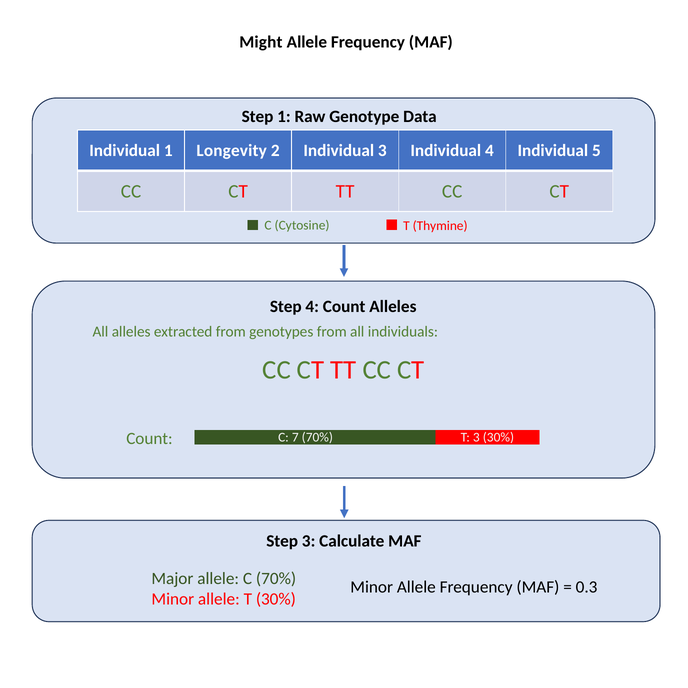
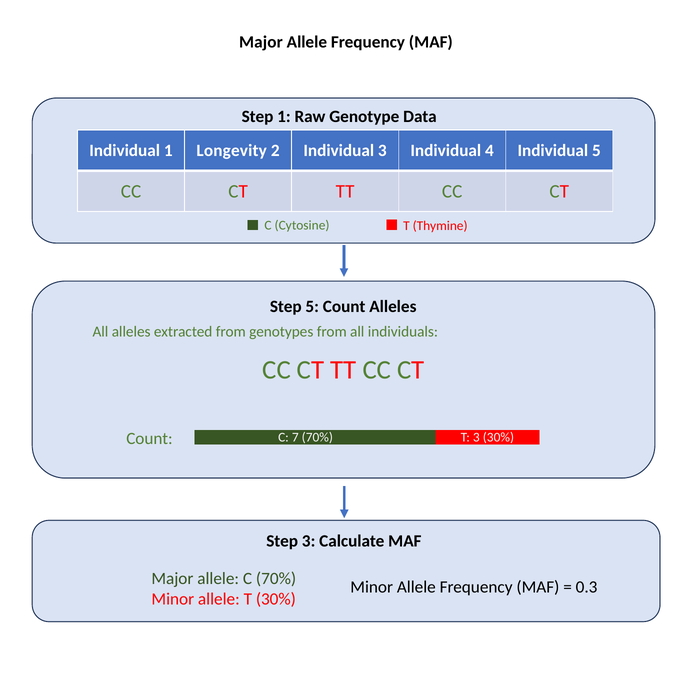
Might: Might -> Major (261, 42)
Step 4: 4 -> 5 (312, 306)
